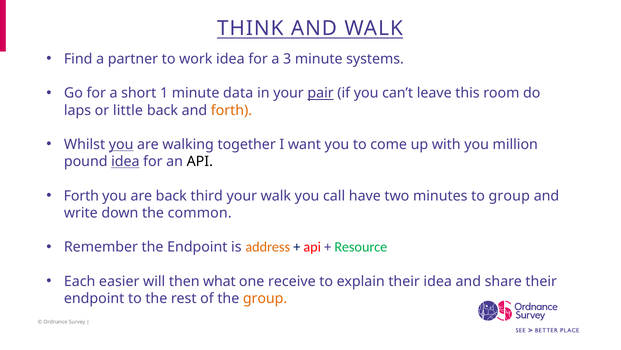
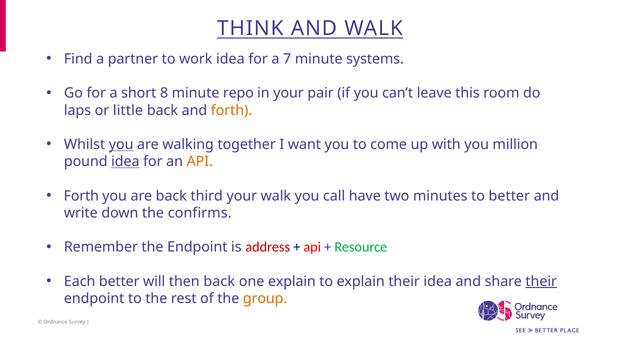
3: 3 -> 7 (287, 59)
1: 1 -> 8 (164, 93)
data: data -> repo (238, 93)
pair underline: present -> none (321, 93)
API colour: black -> orange (200, 161)
to group: group -> better (509, 195)
common: common -> confirms (200, 213)
address colour: orange -> red (268, 247)
Each easier: easier -> better (119, 281)
then what: what -> back (219, 281)
one receive: receive -> explain (292, 281)
their underline: none -> present (541, 281)
